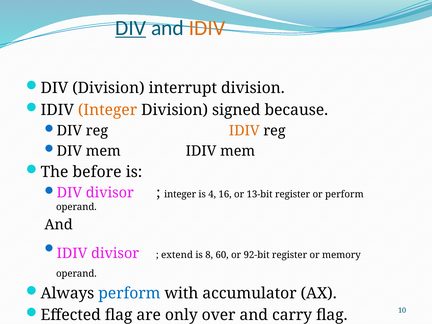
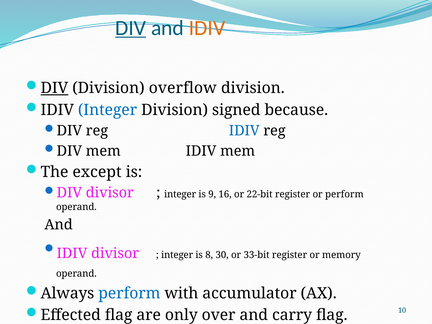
DIV underline: none -> present (54, 88)
interrupt: interrupt -> overflow (183, 88)
Integer colour: orange -> blue (108, 110)
IDIV colour: orange -> blue (244, 131)
before: before -> except (97, 172)
4: 4 -> 9 (212, 195)
13-bit: 13-bit -> 22-bit (260, 195)
extend: extend -> integer (177, 255)
60: 60 -> 30 (222, 255)
92-bit: 92-bit -> 33-bit (257, 255)
